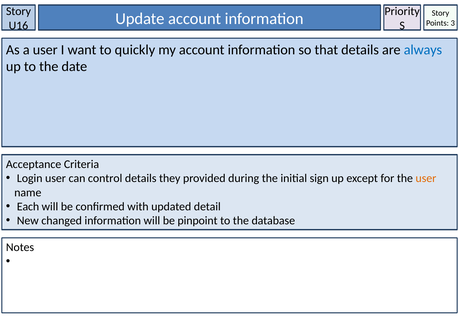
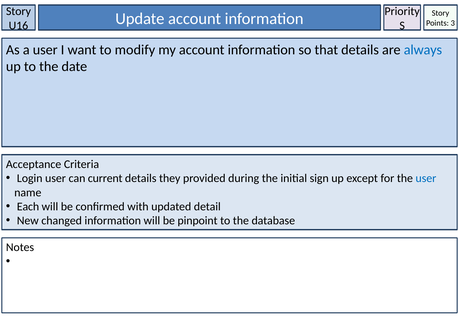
quickly: quickly -> modify (135, 50)
control: control -> current (105, 178)
user colour: orange -> blue (426, 178)
